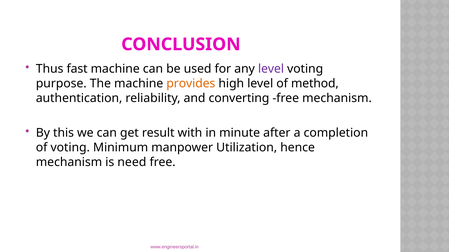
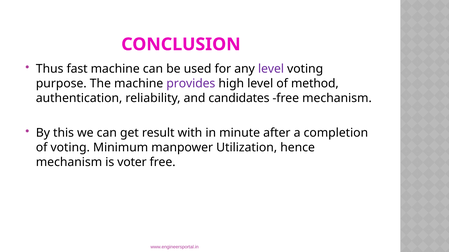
provides colour: orange -> purple (191, 84)
converting: converting -> candidates (239, 98)
need: need -> voter (132, 162)
